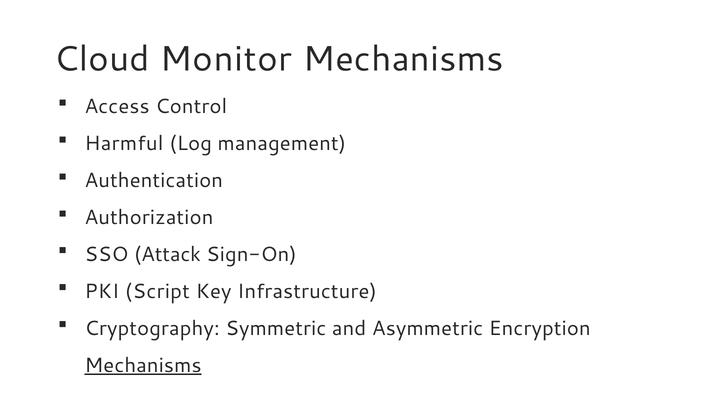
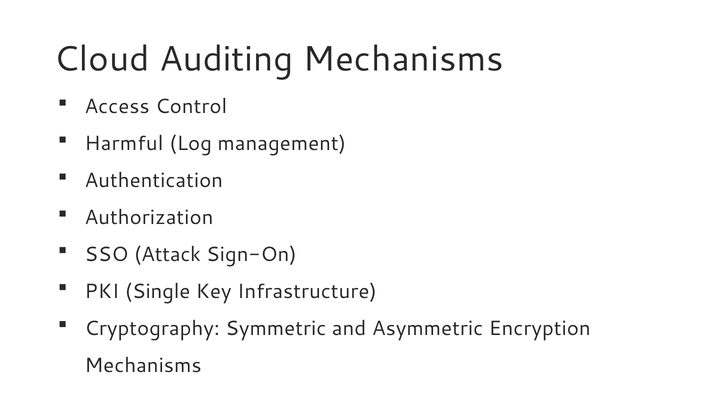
Monitor: Monitor -> Auditing (226, 59)
Script: Script -> Single (158, 292)
Mechanisms underline: present -> none (143, 365)
